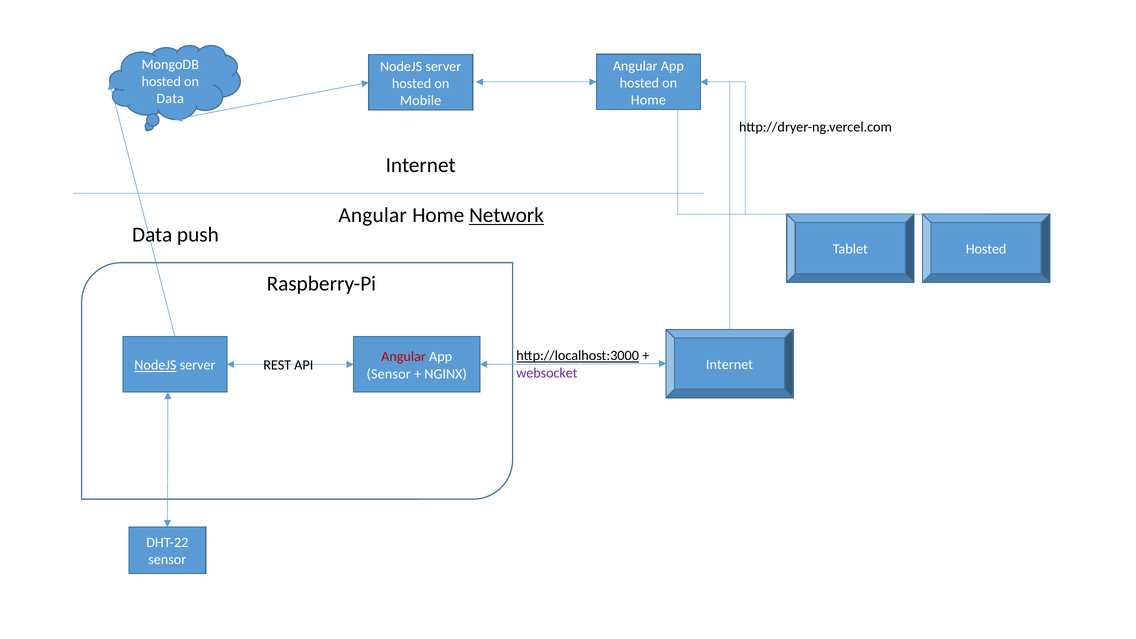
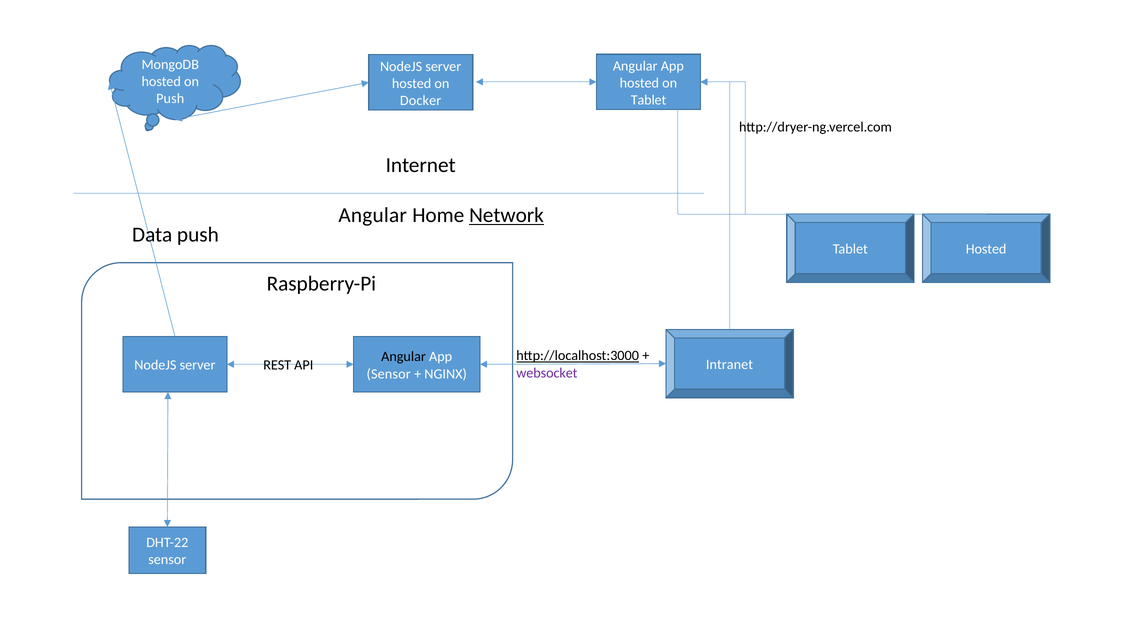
Data: Data -> Push (170, 99)
Home: Home -> Tablet (649, 100)
Mobile: Mobile -> Docker (421, 100)
Angular colour: red -> black (404, 357)
Internet: Internet -> Intranet (729, 365)
NodeJS underline: present -> none (155, 365)
